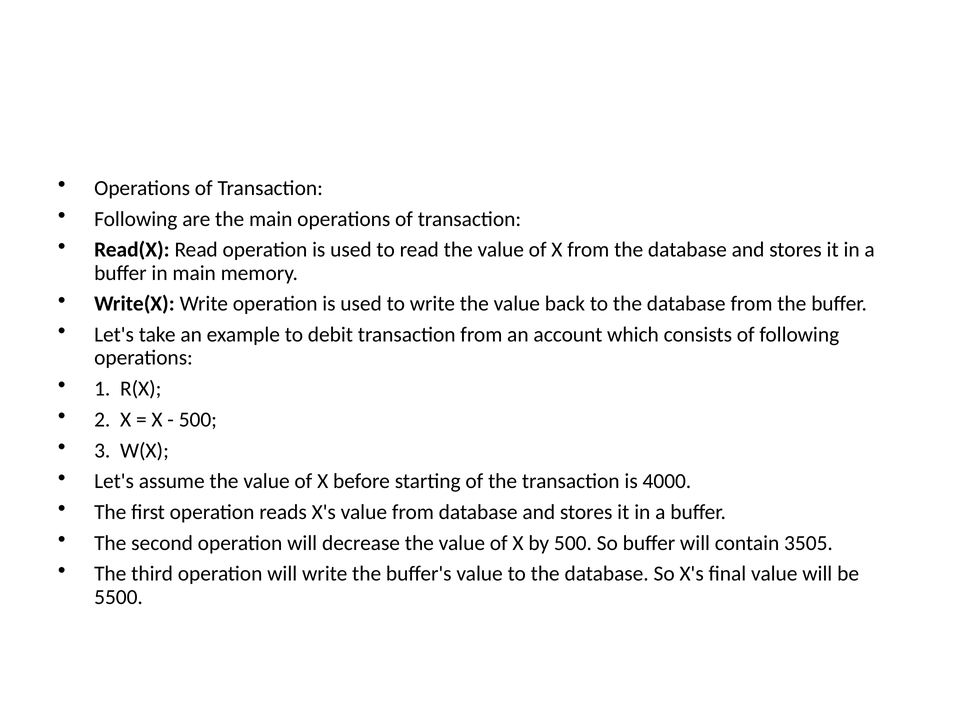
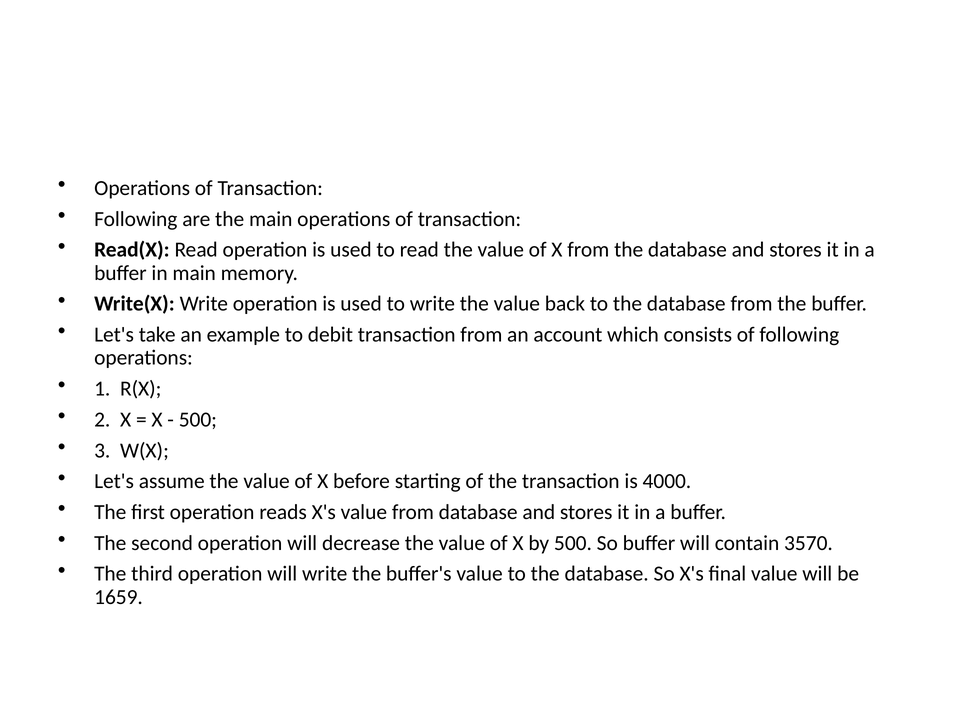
3505: 3505 -> 3570 (809, 543)
5500: 5500 -> 1659 (119, 597)
